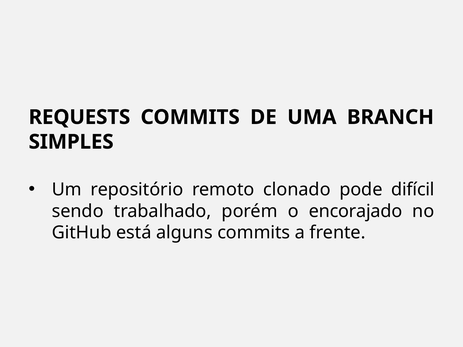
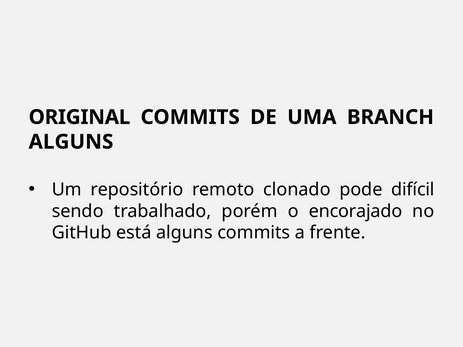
REQUESTS: REQUESTS -> ORIGINAL (79, 117)
SIMPLES: SIMPLES -> ALGUNS (71, 142)
